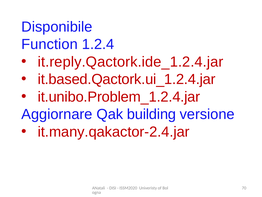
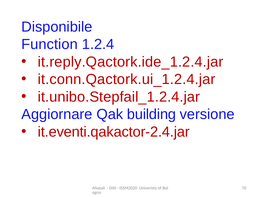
it.based.Qactork.ui_1.2.4.jar: it.based.Qactork.ui_1.2.4.jar -> it.conn.Qactork.ui_1.2.4.jar (127, 79)
it.unibo.Problem_1.2.4.jar: it.unibo.Problem_1.2.4.jar -> it.unibo.Stepfail_1.2.4.jar (119, 97)
it.many.qakactor-2.4.jar: it.many.qakactor-2.4.jar -> it.eventi.qakactor-2.4.jar (114, 132)
